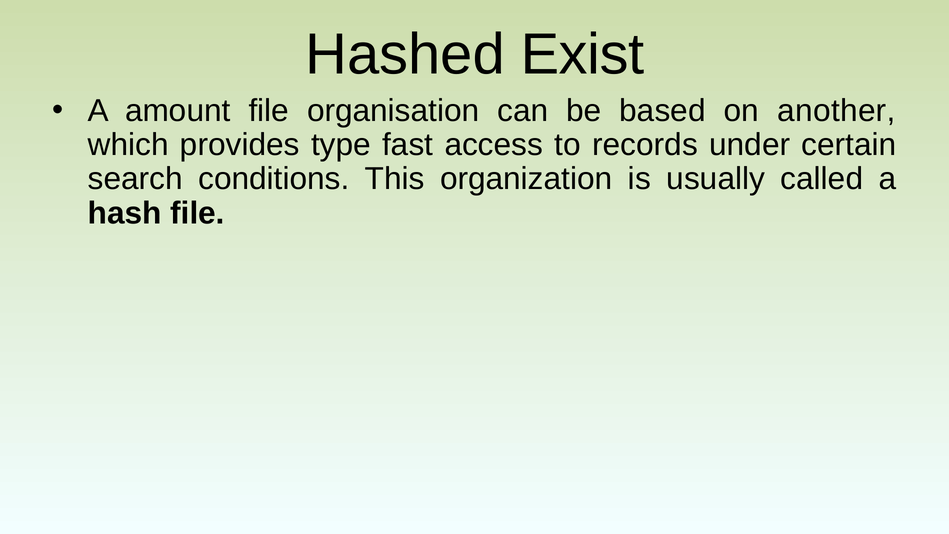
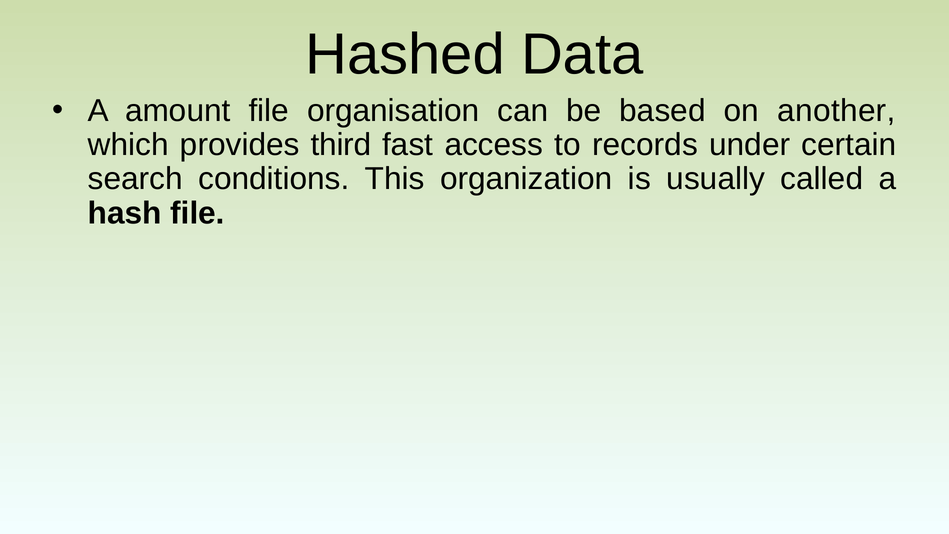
Exist: Exist -> Data (582, 54)
type: type -> third (341, 145)
